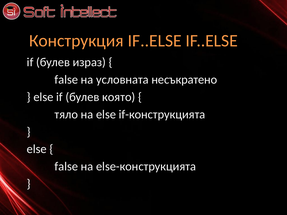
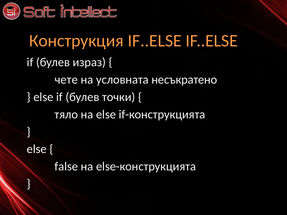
false: false -> чете (66, 80)
която: която -> точки (119, 97)
